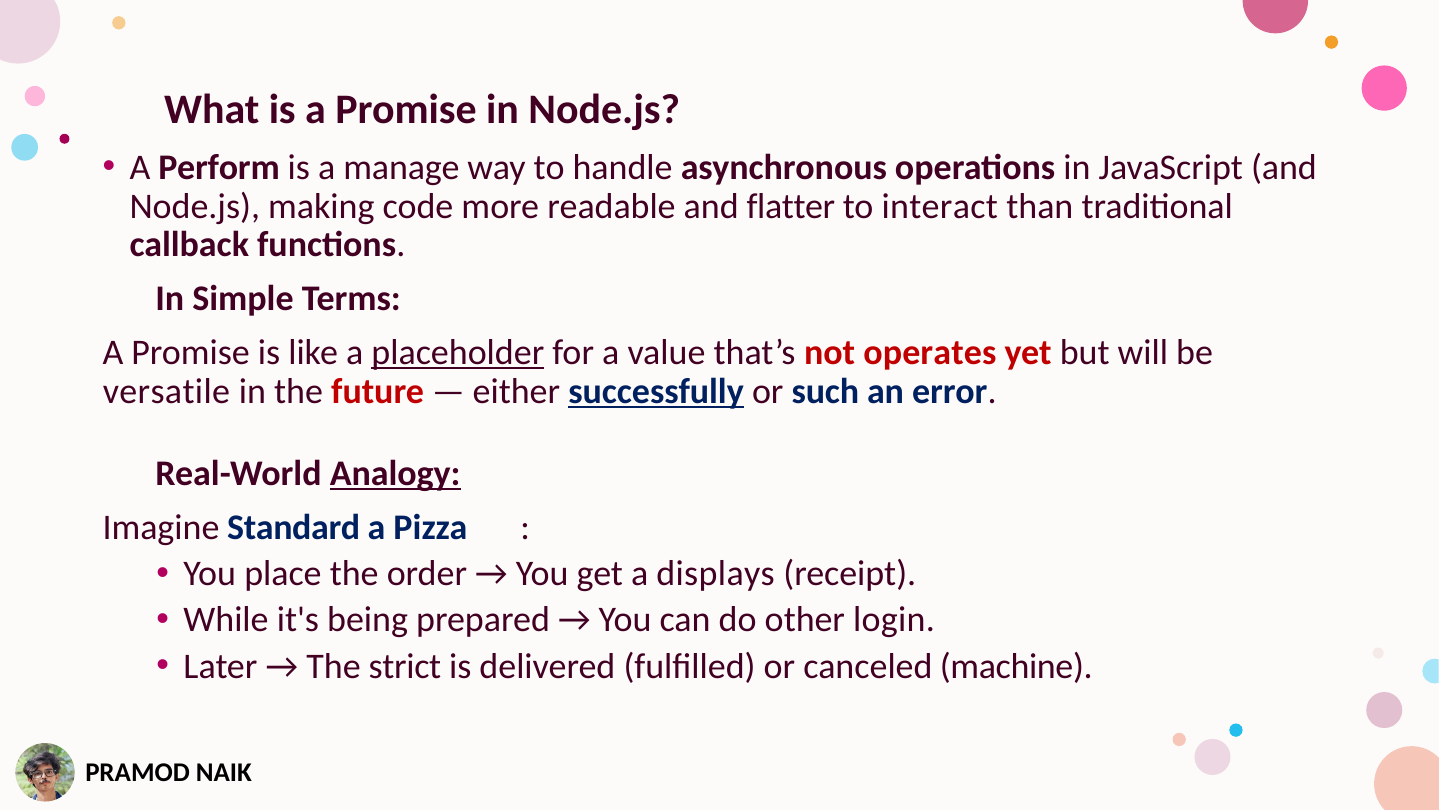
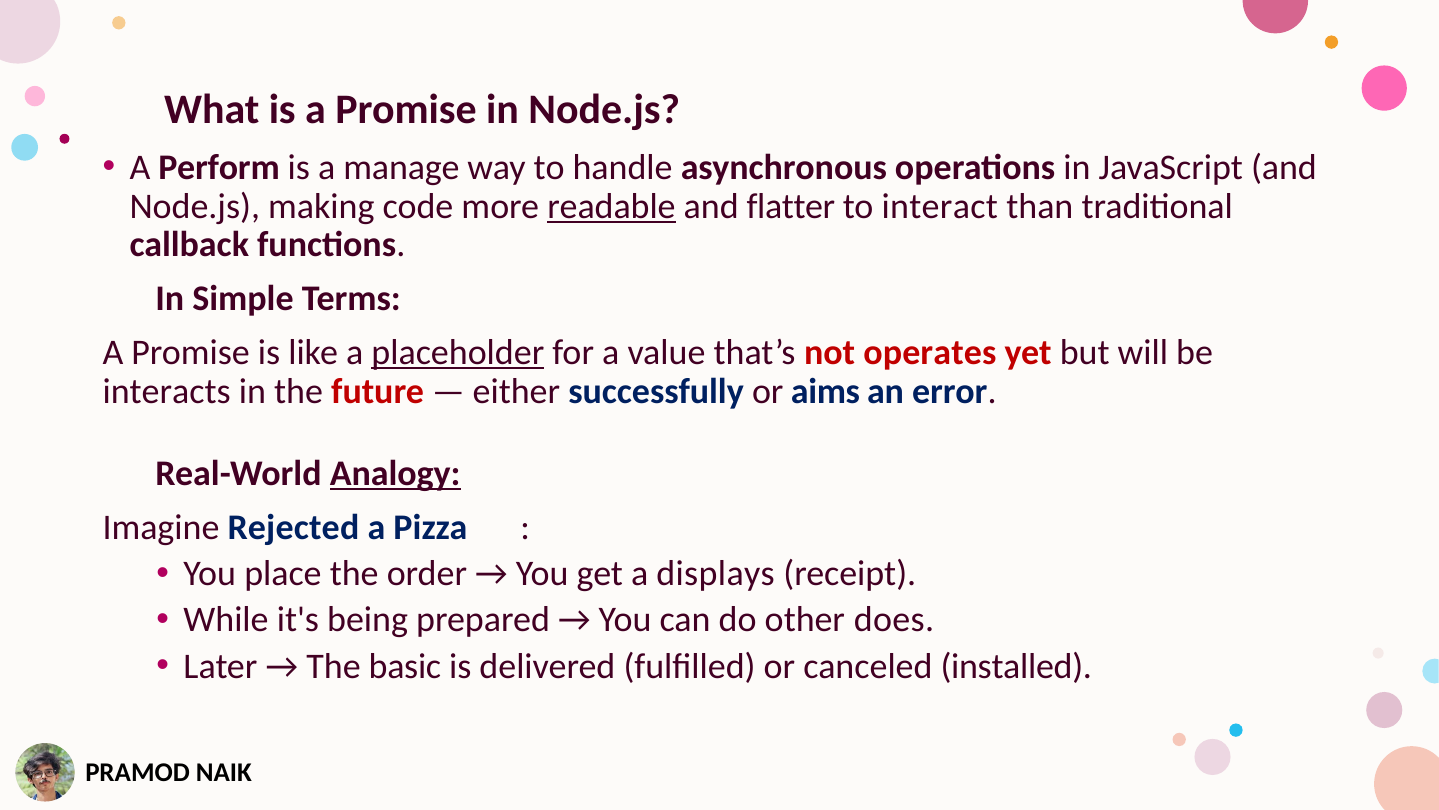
readable underline: none -> present (611, 206)
versatile: versatile -> interacts (167, 391)
successfully underline: present -> none (656, 391)
such: such -> aims (825, 391)
Standard: Standard -> Rejected (293, 527)
login: login -> does (894, 620)
strict: strict -> basic (405, 666)
machine: machine -> installed (1016, 666)
